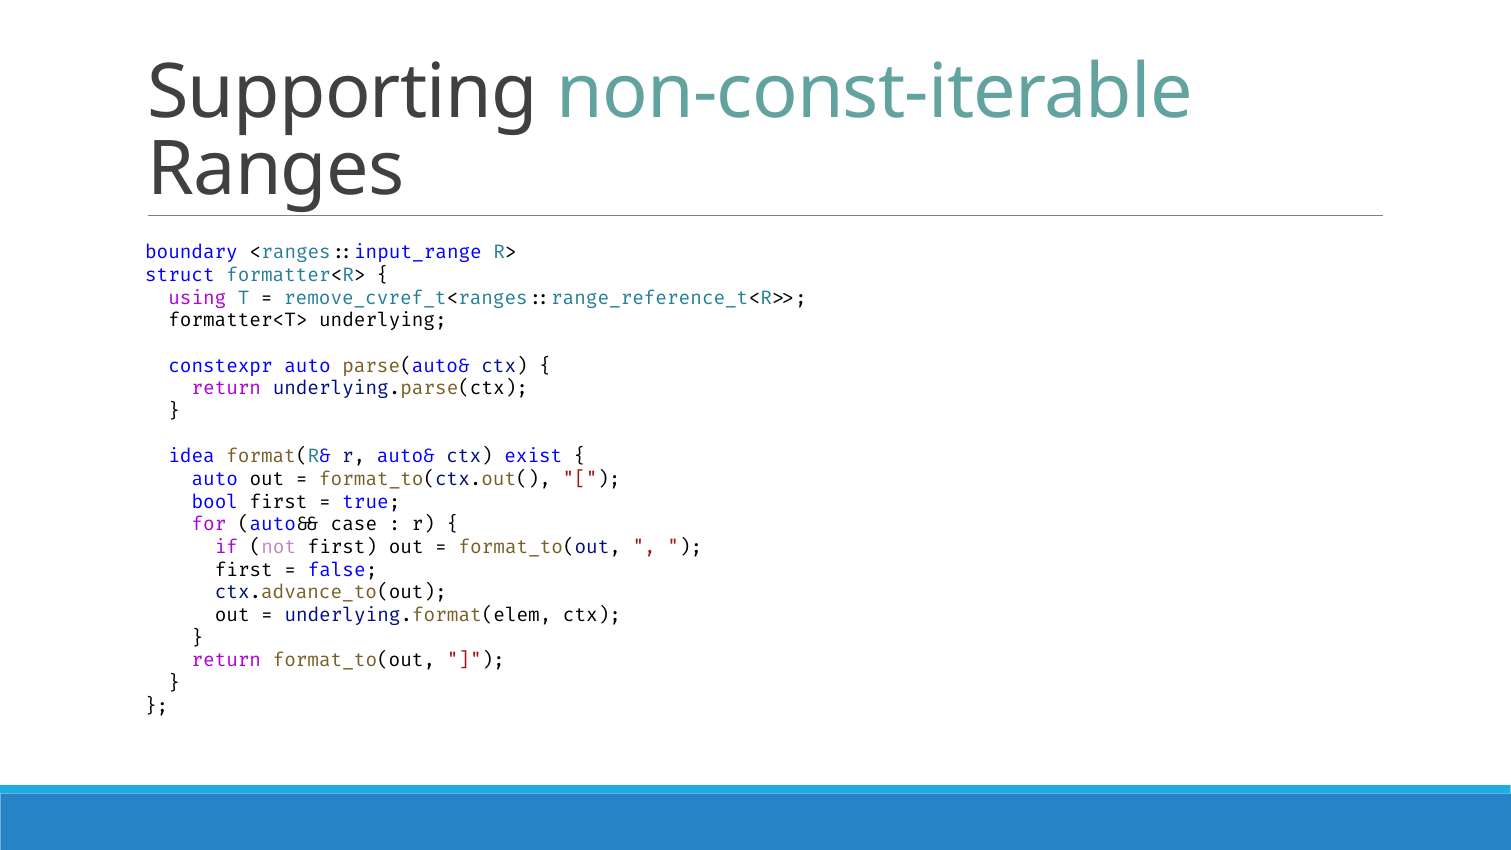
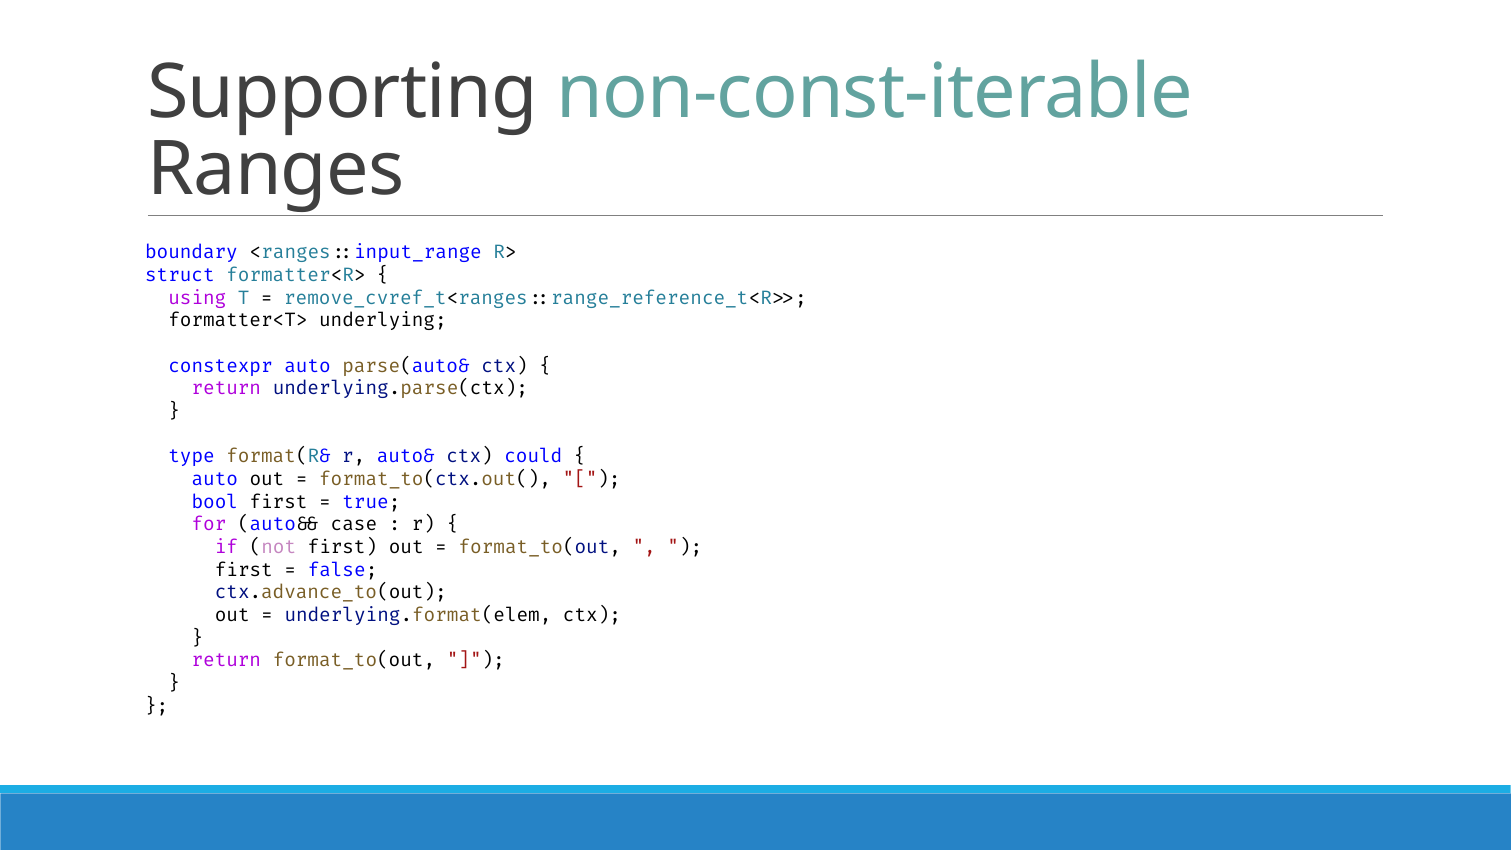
idea: idea -> type (192, 456)
exist: exist -> could (533, 456)
